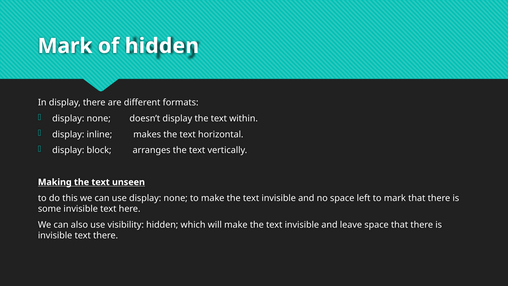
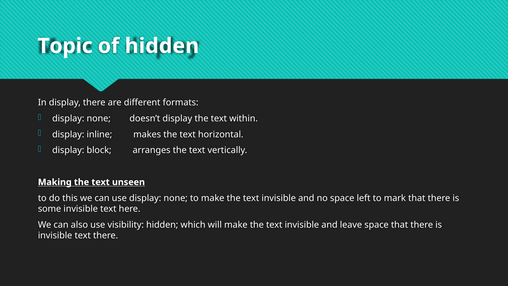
Mark: Mark -> Topic (65, 46)
